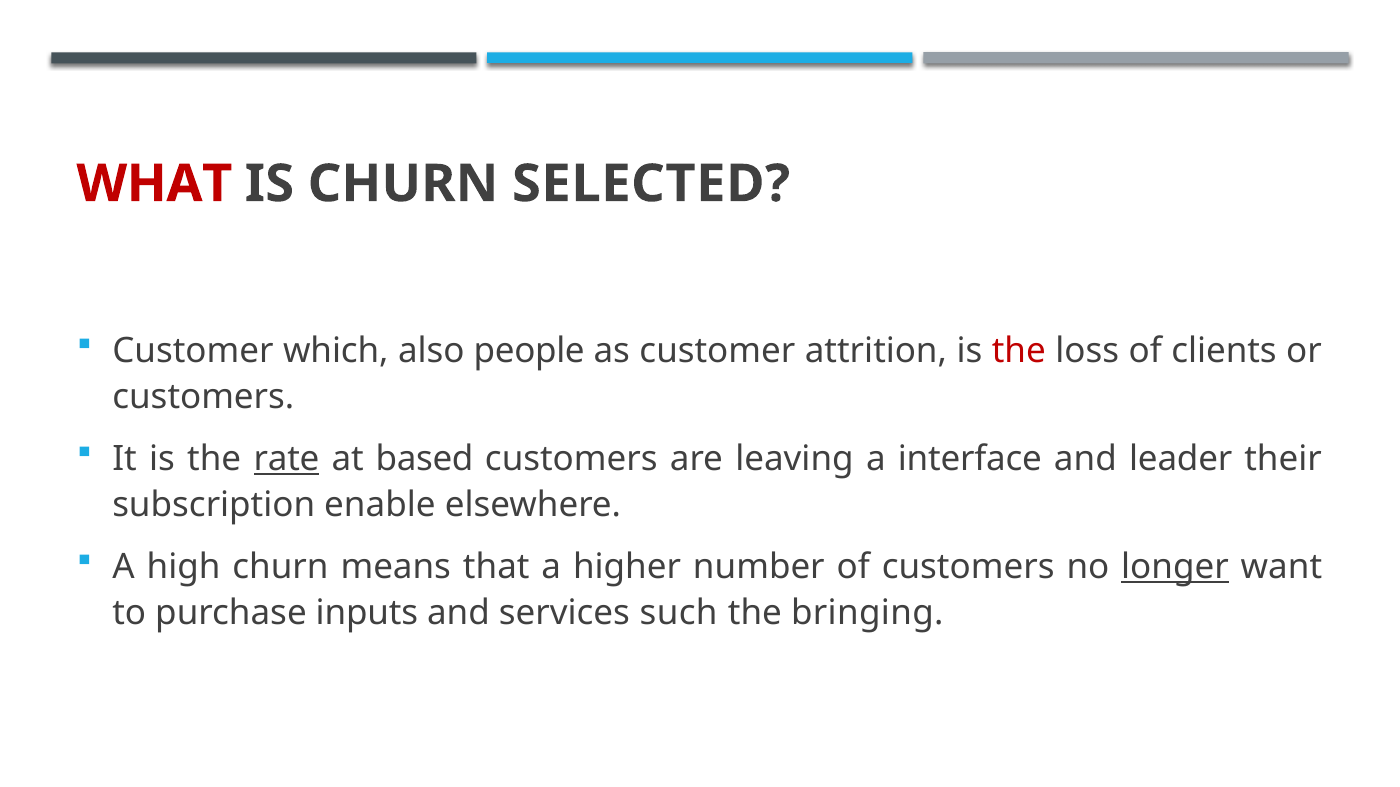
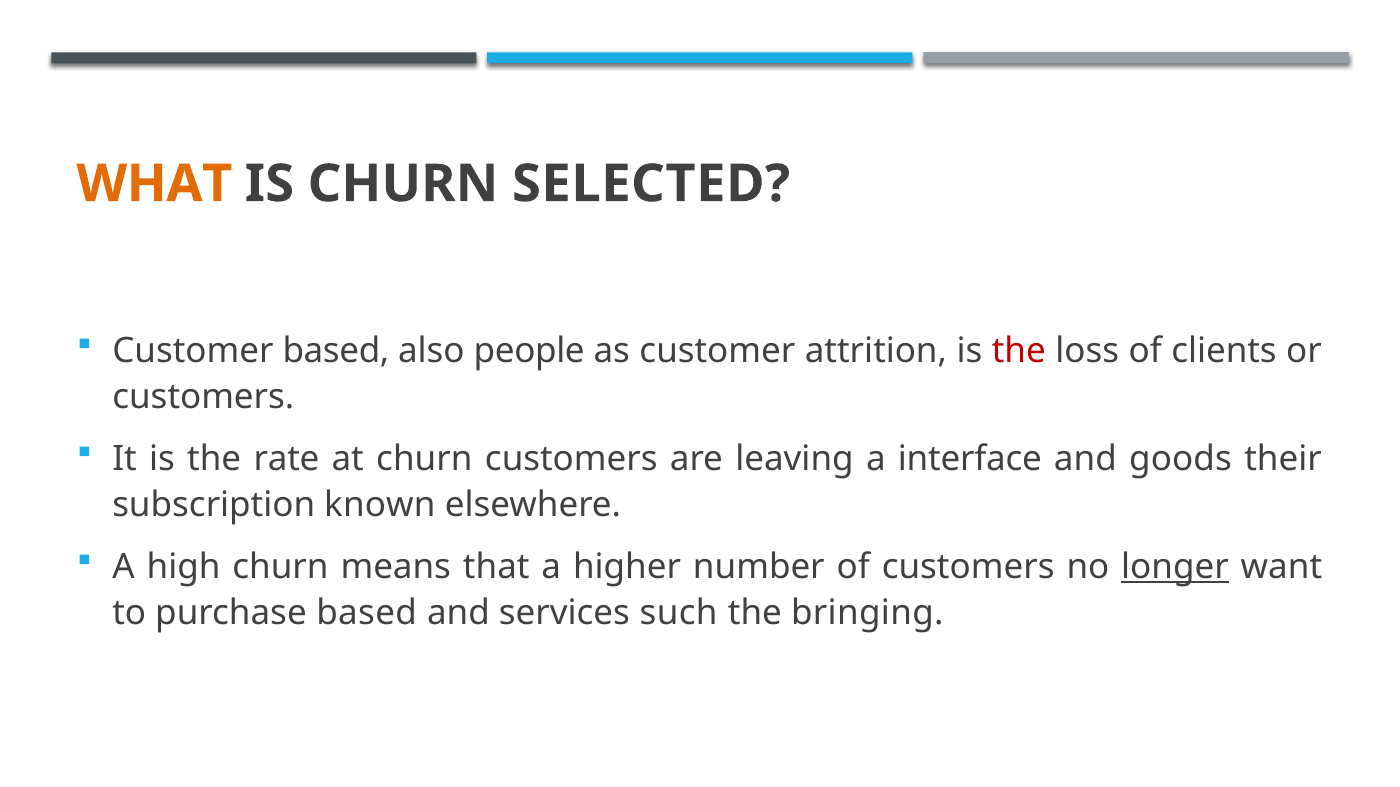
WHAT colour: red -> orange (154, 184)
Customer which: which -> based (336, 351)
rate underline: present -> none (287, 459)
at based: based -> churn (424, 459)
leader: leader -> goods (1181, 459)
enable: enable -> known (380, 505)
purchase inputs: inputs -> based (367, 613)
